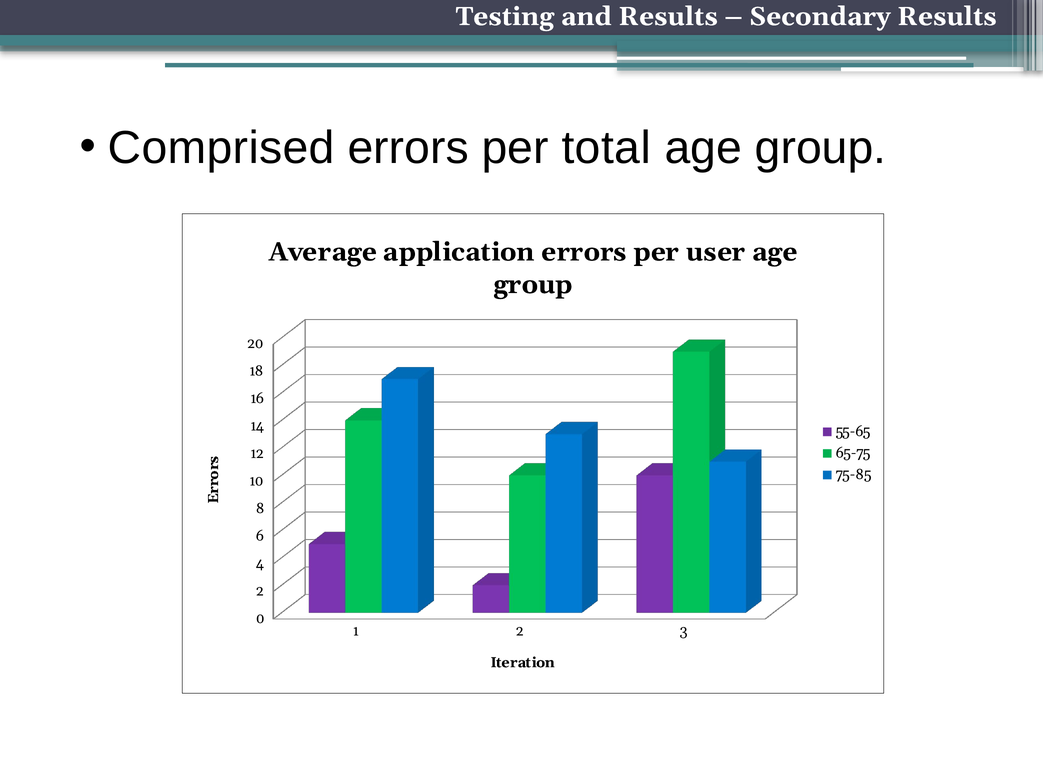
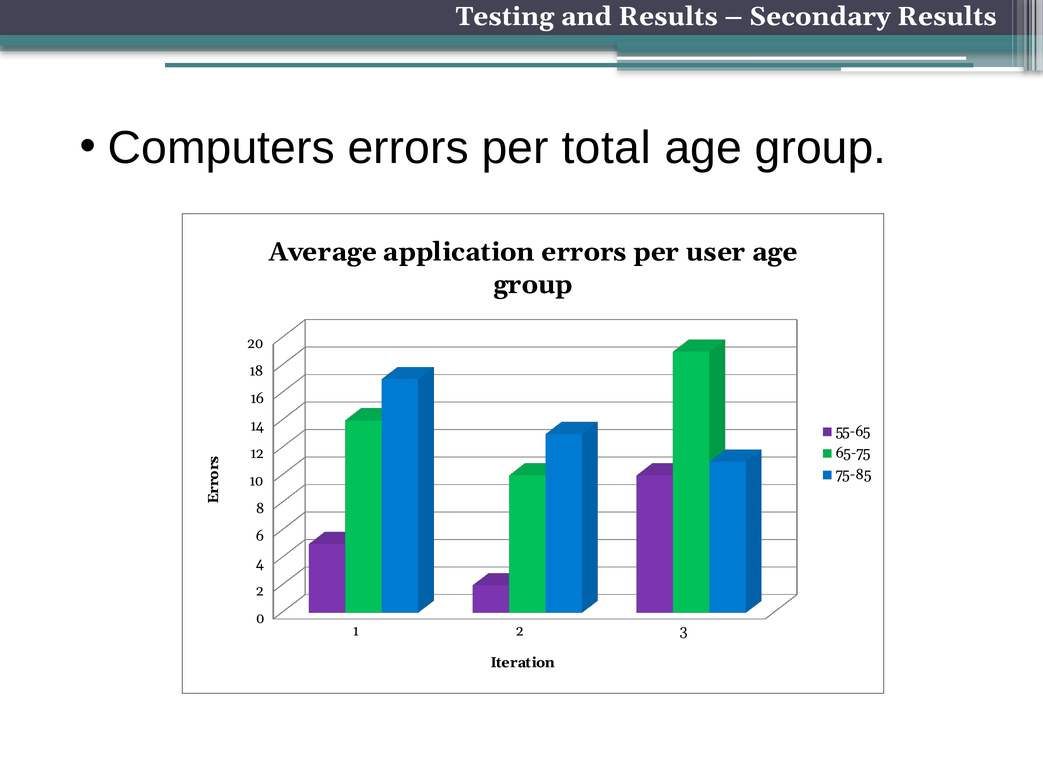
Comprised: Comprised -> Computers (221, 148)
